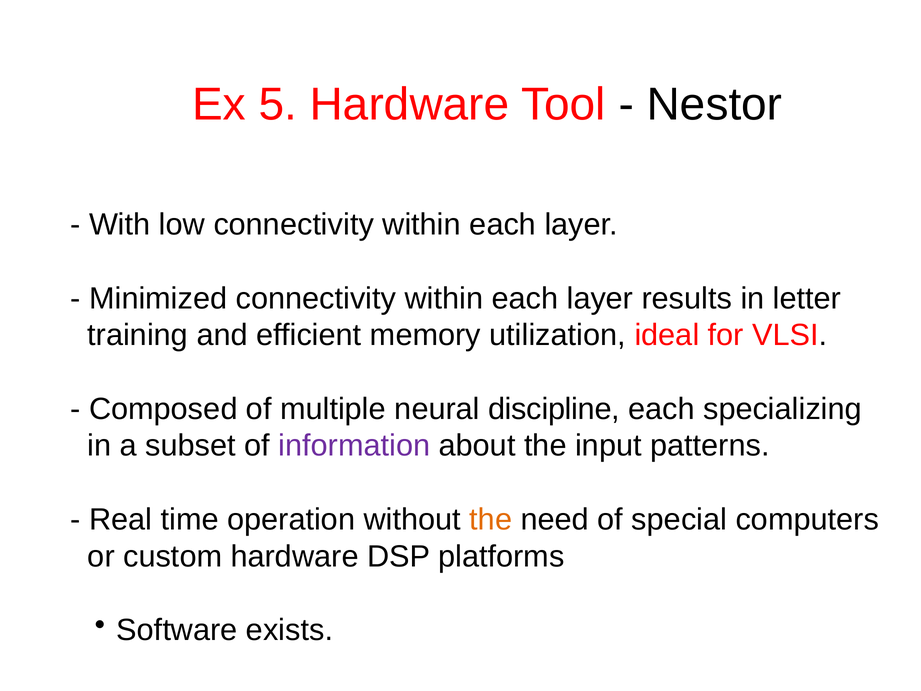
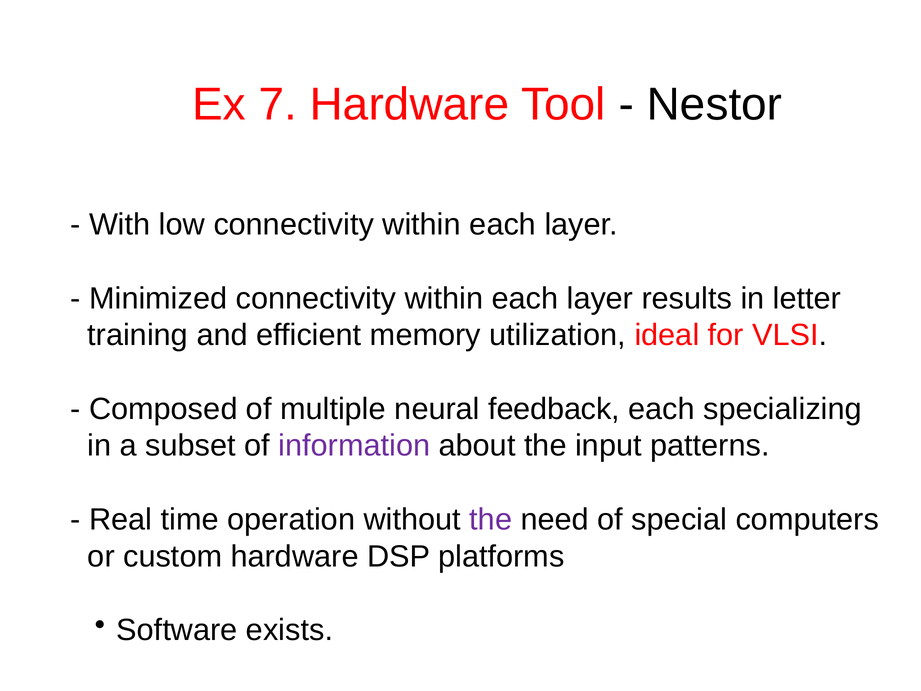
5: 5 -> 7 (278, 104)
discipline: discipline -> feedback (554, 409)
the colour: orange -> purple (491, 519)
